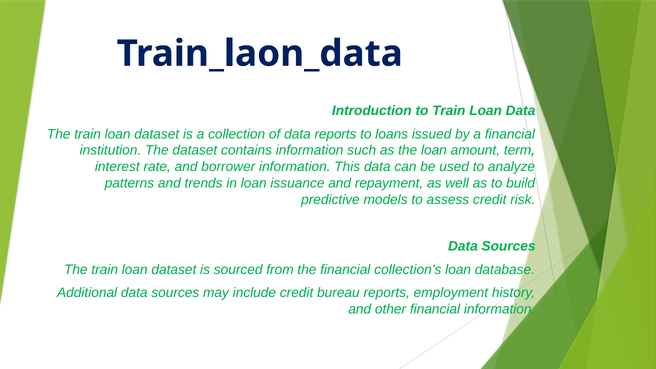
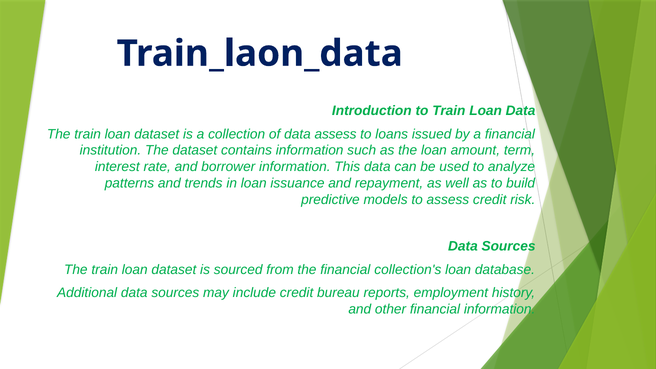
data reports: reports -> assess (336, 134)
